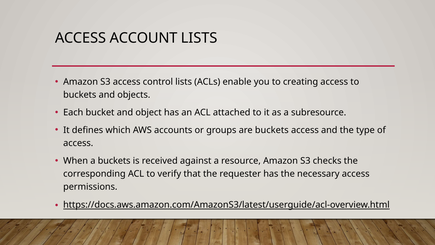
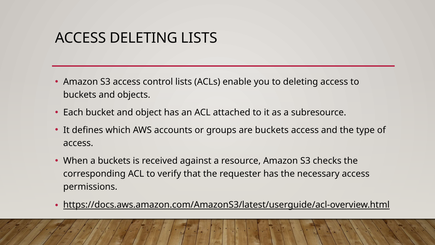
ACCESS ACCOUNT: ACCOUNT -> DELETING (144, 38)
to creating: creating -> deleting (301, 82)
